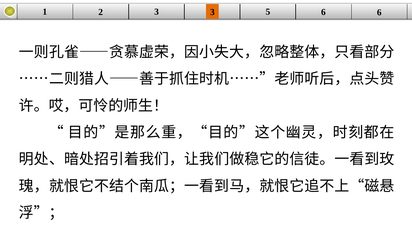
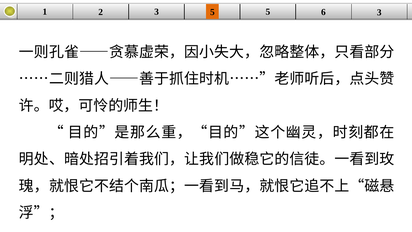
3 3: 3 -> 5 (212, 12)
6 6: 6 -> 3 (379, 12)
